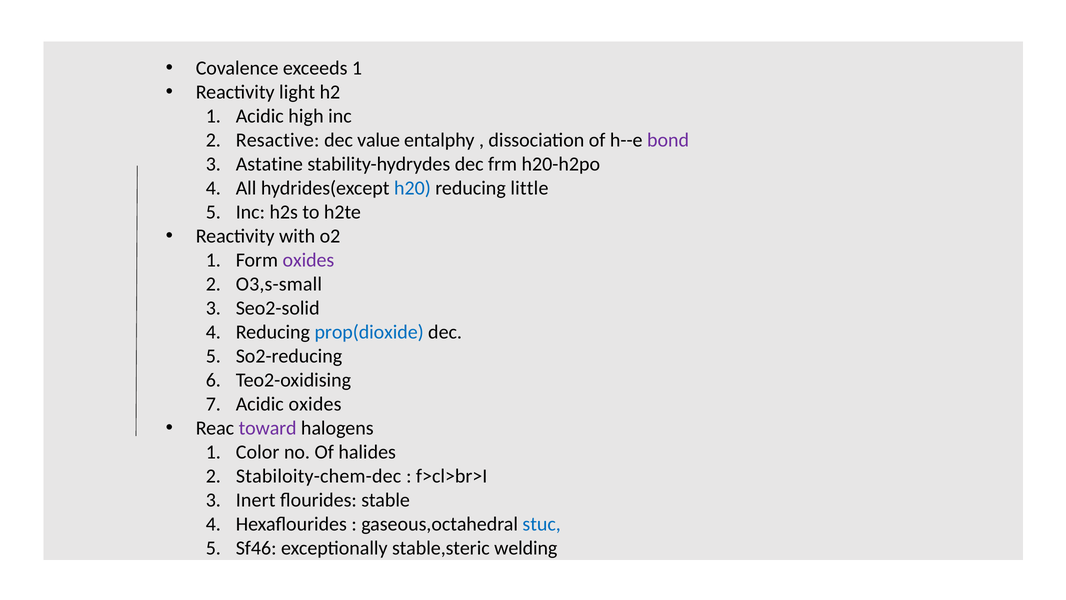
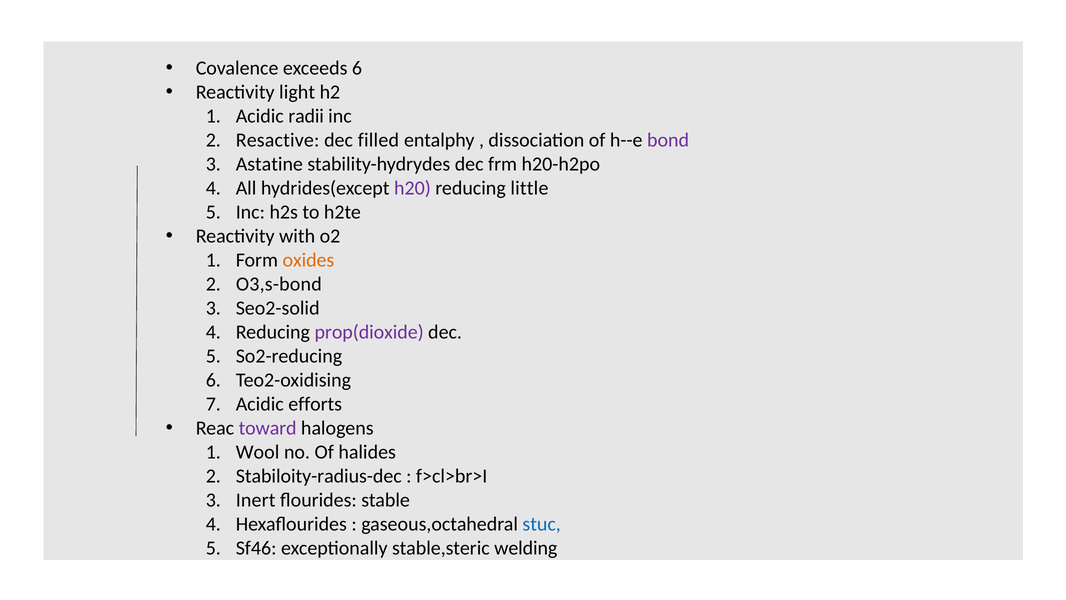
exceeds 1: 1 -> 6 (357, 68)
high: high -> radii (306, 116)
value: value -> filled (378, 140)
h20 colour: blue -> purple (412, 188)
oxides colour: purple -> orange (308, 260)
O3,s-small: O3,s-small -> O3,s-bond (279, 284)
prop(dioxide colour: blue -> purple (369, 332)
Acidic oxides: oxides -> efforts (315, 404)
Color: Color -> Wool (258, 452)
Stabiloity-chem-dec: Stabiloity-chem-dec -> Stabiloity-radius-dec (319, 476)
